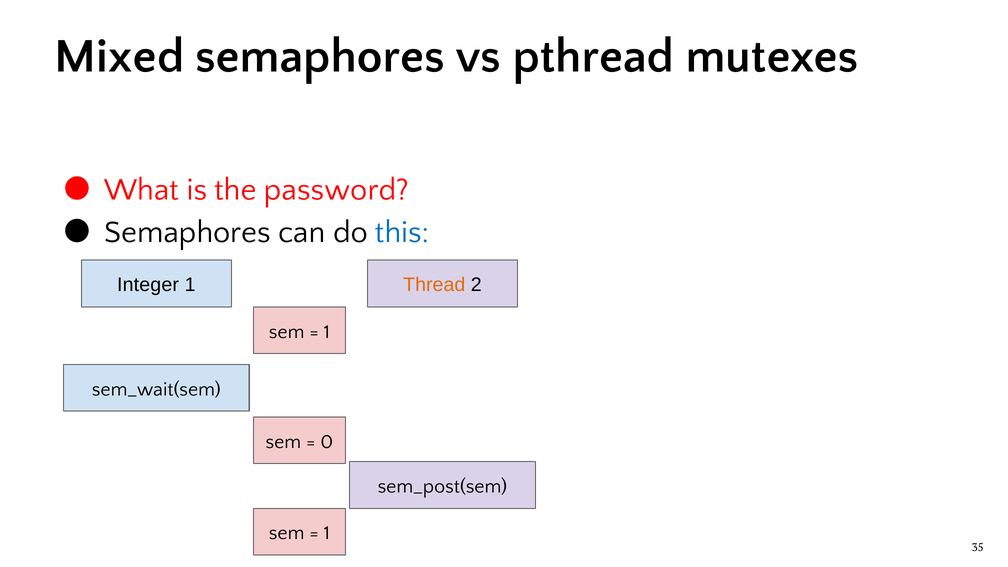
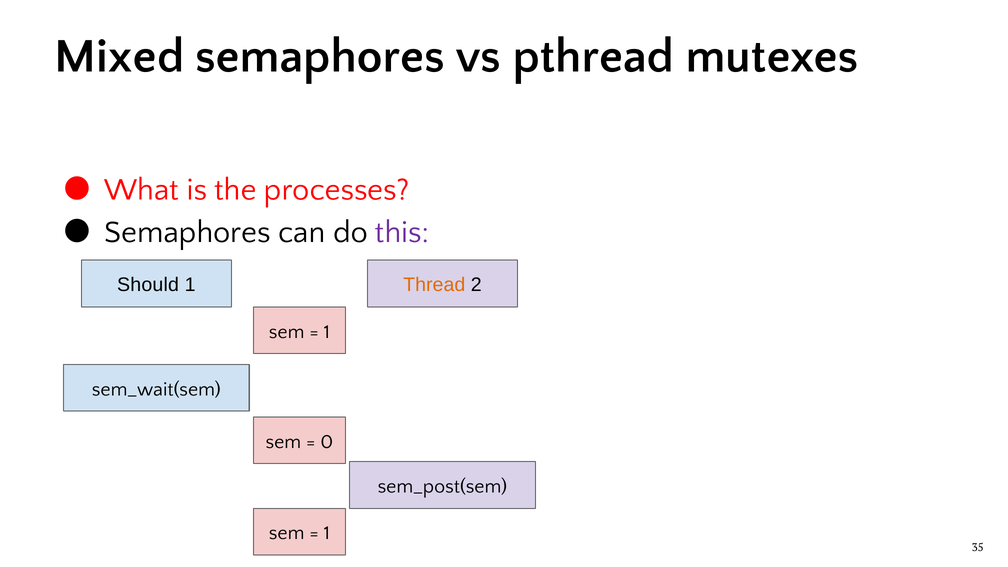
password: password -> processes (337, 190)
this colour: blue -> purple (402, 232)
Integer: Integer -> Should (148, 285)
